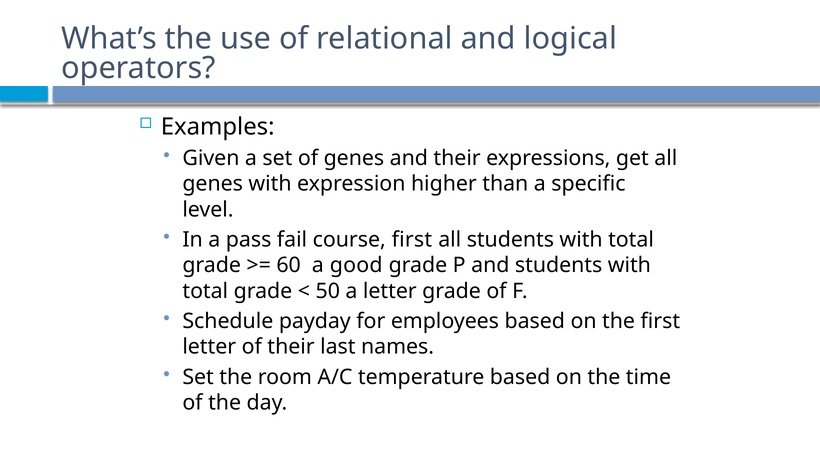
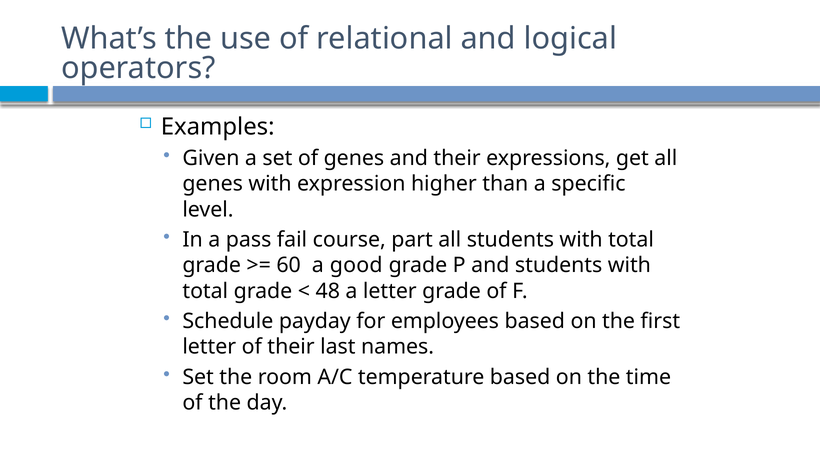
course first: first -> part (412, 240)
50: 50 -> 48 (328, 291)
